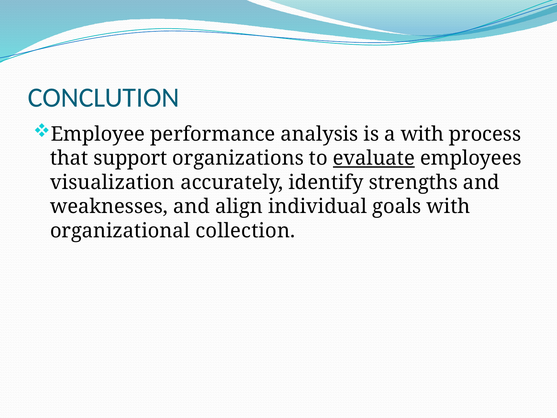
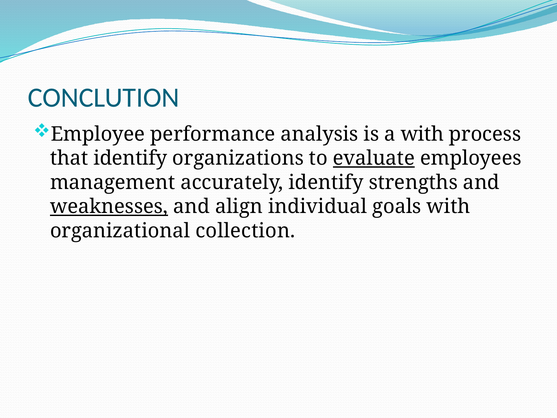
that support: support -> identify (130, 158)
visualization: visualization -> management (113, 182)
weaknesses underline: none -> present (109, 206)
